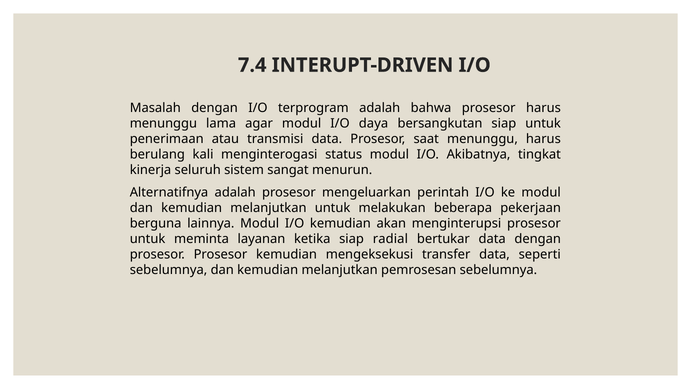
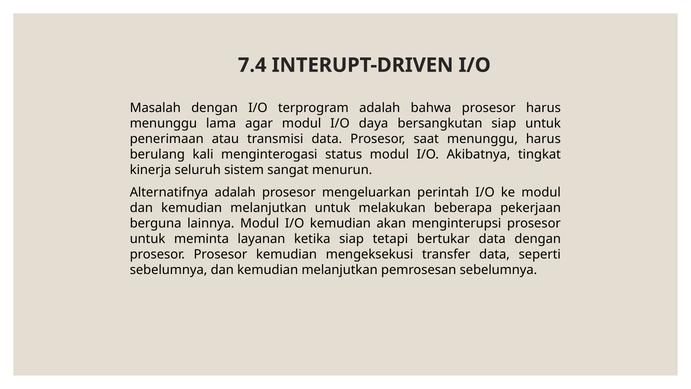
radial: radial -> tetapi (390, 239)
